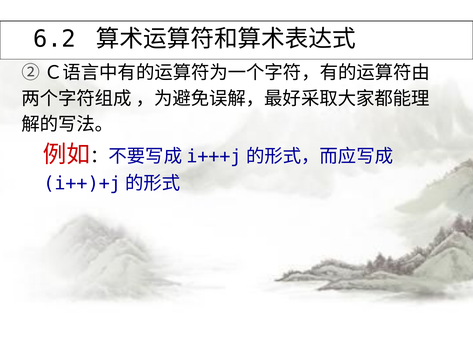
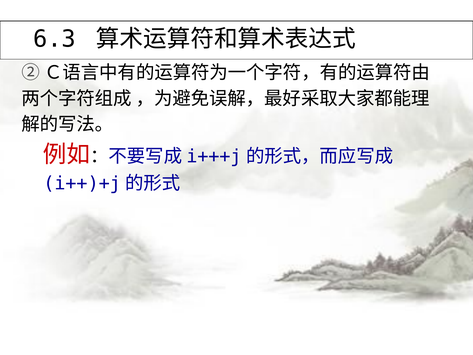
6.2: 6.2 -> 6.3 (55, 39)
